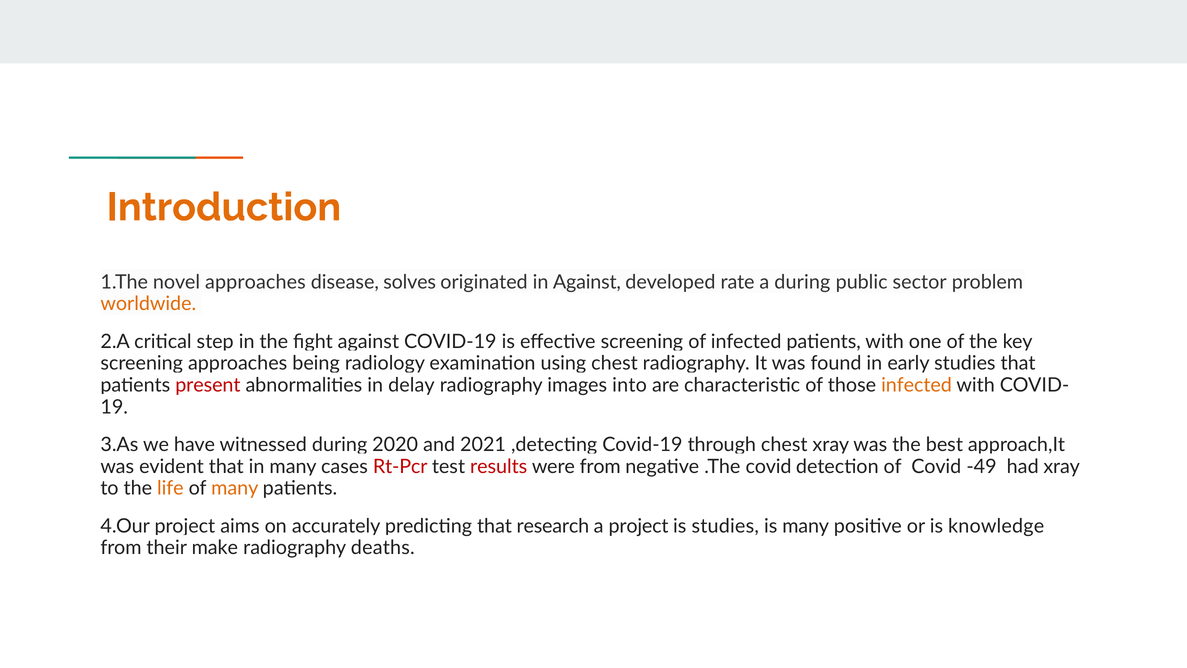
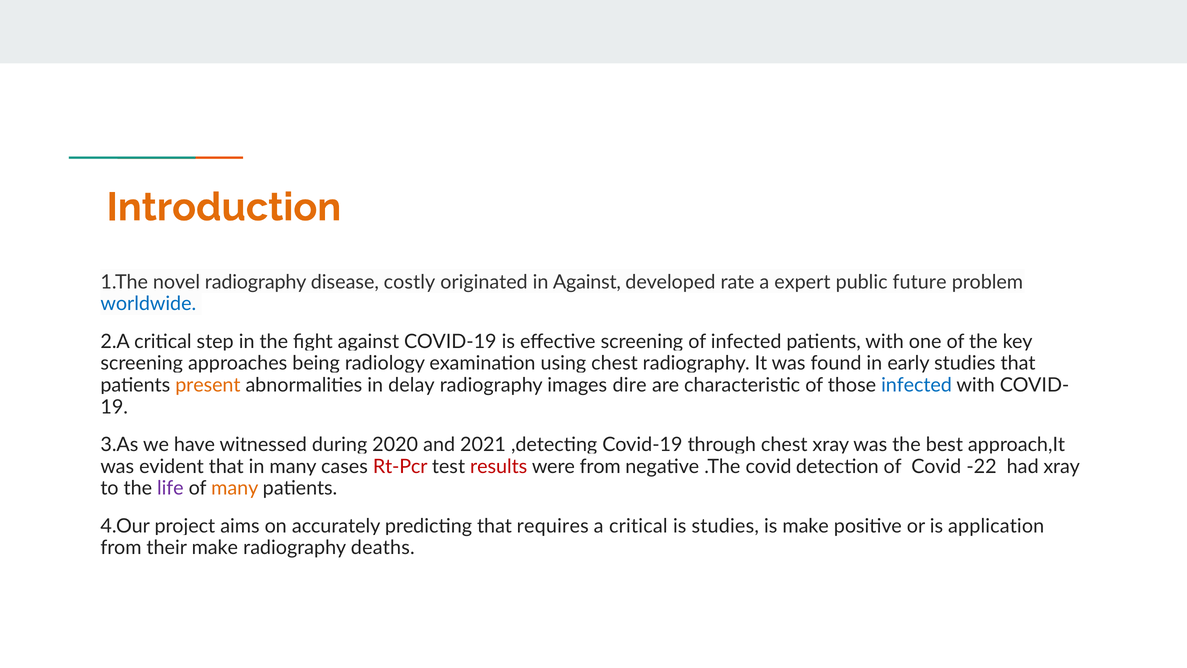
approaches: approaches -> radiography (256, 282)
solves: solves -> costly (409, 282)
a during: during -> expert (802, 282)
sector: sector -> future (920, 282)
worldwide colour: orange -> blue (148, 304)
present colour: red -> orange (208, 385)
into: into -> dire (630, 385)
infected colour: orange -> blue (917, 385)
-49: -49 -> -22 (982, 466)
life colour: orange -> purple (170, 488)
research: research -> requires (553, 526)
a project: project -> critical (638, 526)
is many: many -> make (806, 526)
knowledge: knowledge -> application (996, 526)
